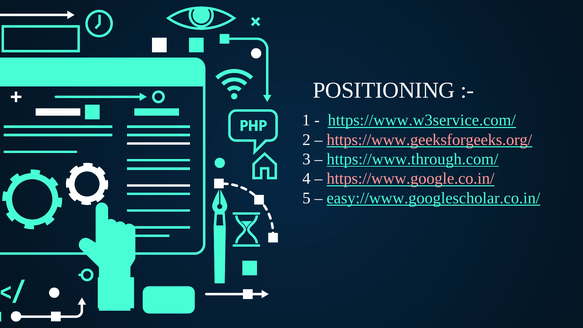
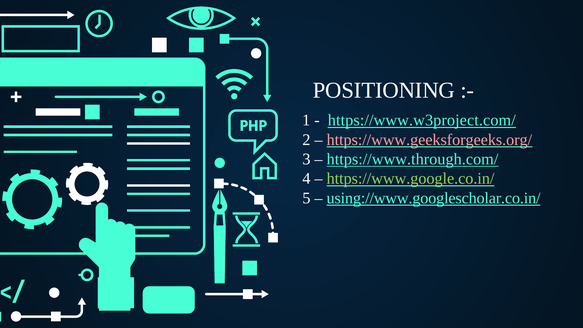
https://www.w3service.com/: https://www.w3service.com/ -> https://www.w3project.com/ (422, 120)
https://www.google.co.in/ colour: pink -> light green (411, 179)
easy://www.googlescholar.co.in/: easy://www.googlescholar.co.in/ -> using://www.googlescholar.co.in/ (434, 198)
